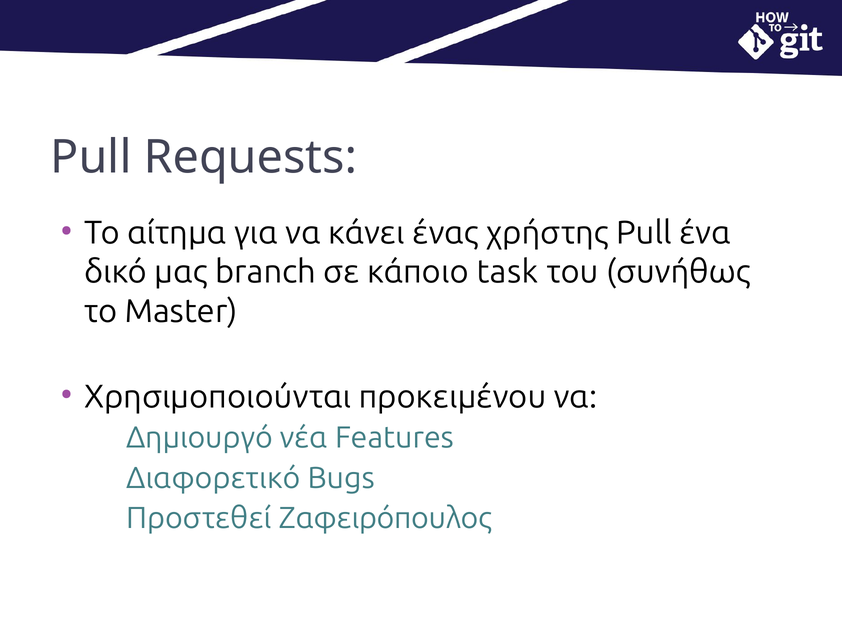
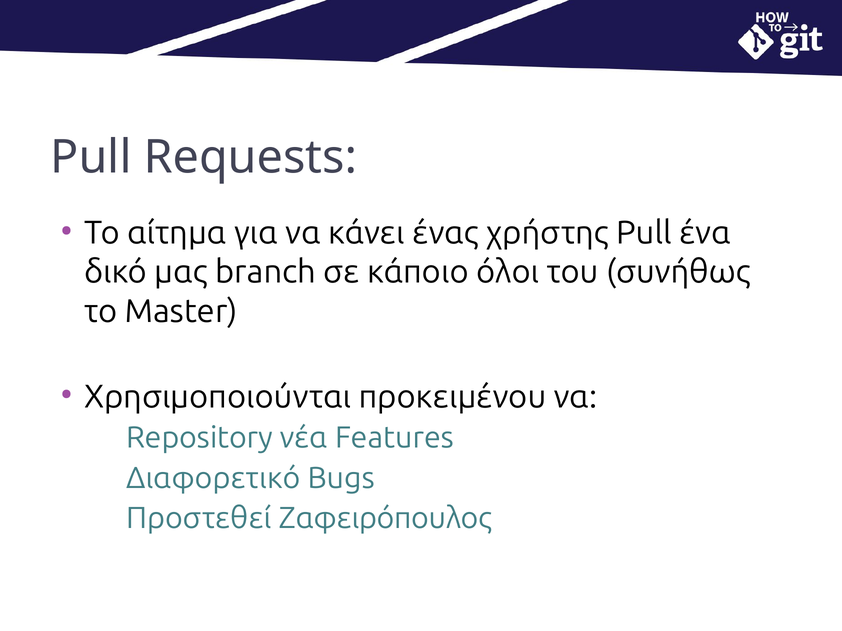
task: task -> όλοι (508, 272)
Δημιουργό: Δημιουργό -> Repository (199, 438)
